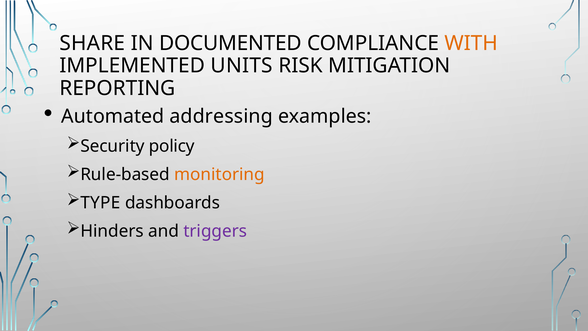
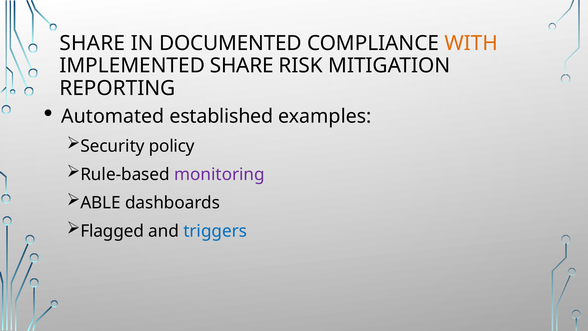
IMPLEMENTED UNITS: UNITS -> SHARE (242, 66)
addressing: addressing -> established (221, 116)
monitoring colour: orange -> purple (219, 174)
TYPE: TYPE -> ABLE (101, 203)
Hinders: Hinders -> Flagged (112, 231)
triggers colour: purple -> blue (215, 231)
